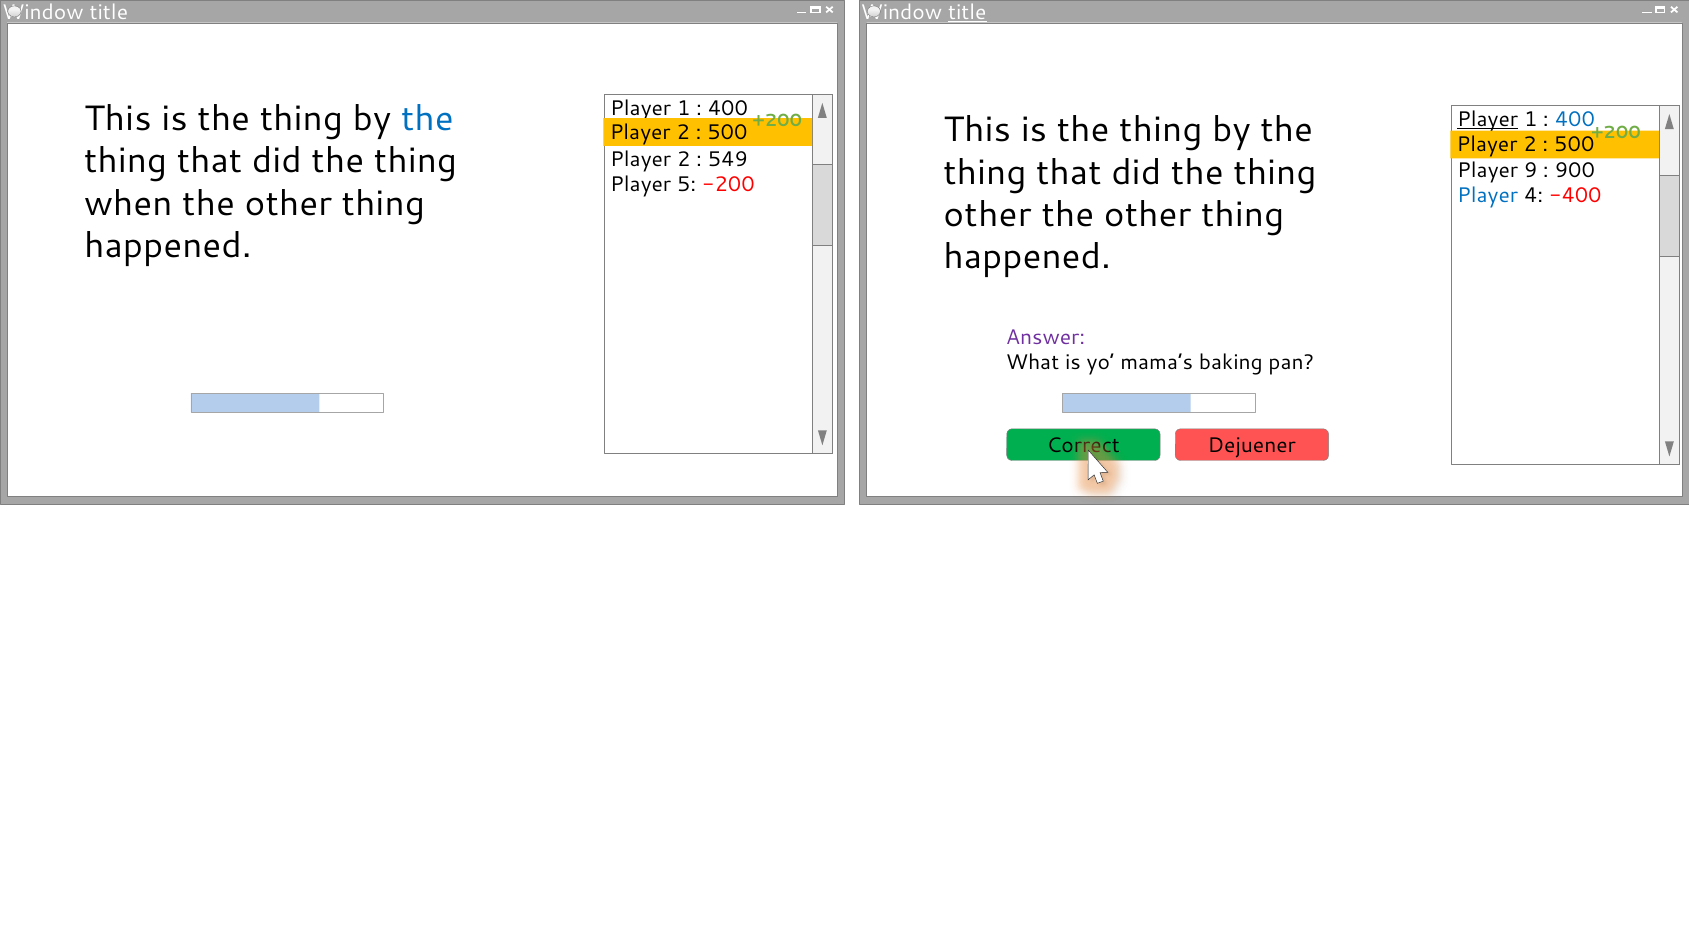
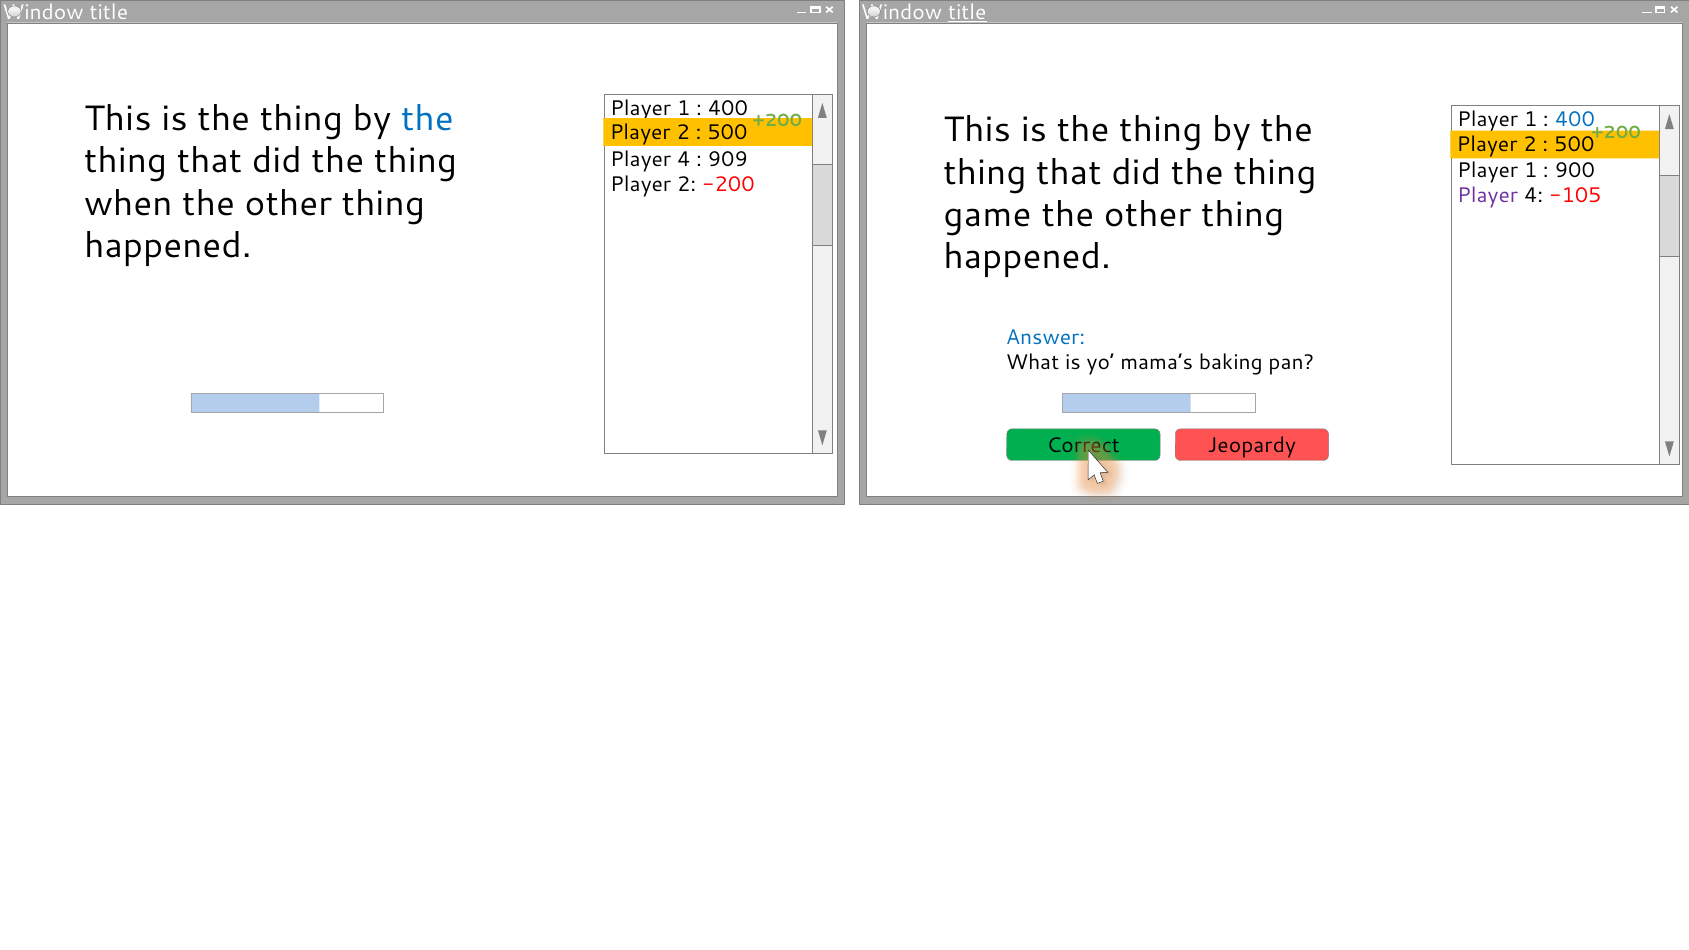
Player underline: present -> none (1488, 120)
2: 2 -> 4 (684, 159)
549: 549 -> 909 (728, 159)
9: 9 -> 1 (1531, 170)
5: 5 -> 2 (687, 184)
Player colour: blue -> purple (1488, 196)
-400: -400 -> -105 (1575, 196)
other: other -> game (988, 215)
Answer colour: purple -> blue (1046, 337)
Dejuener: Dejuener -> Jeopardy (1252, 445)
